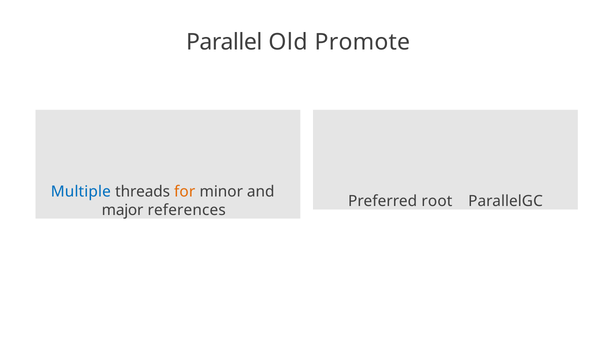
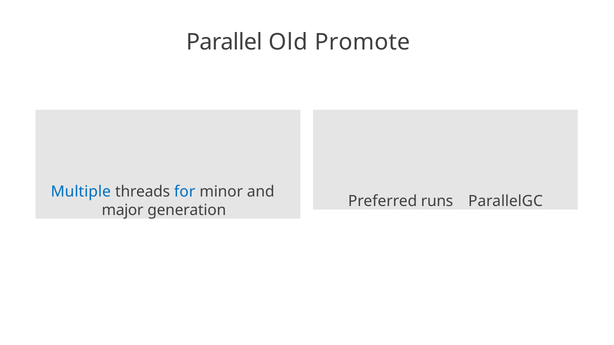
for colour: orange -> blue (185, 192)
root: root -> runs (437, 202)
references: references -> generation (187, 211)
